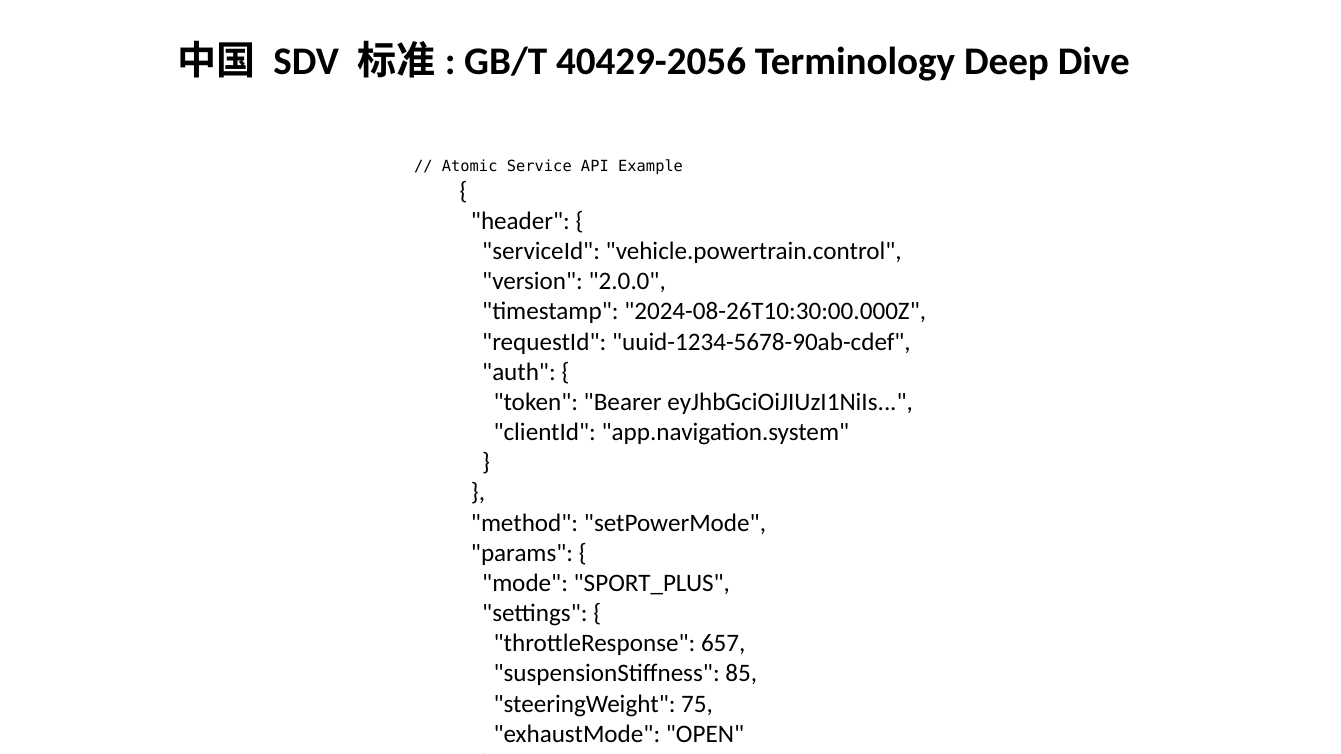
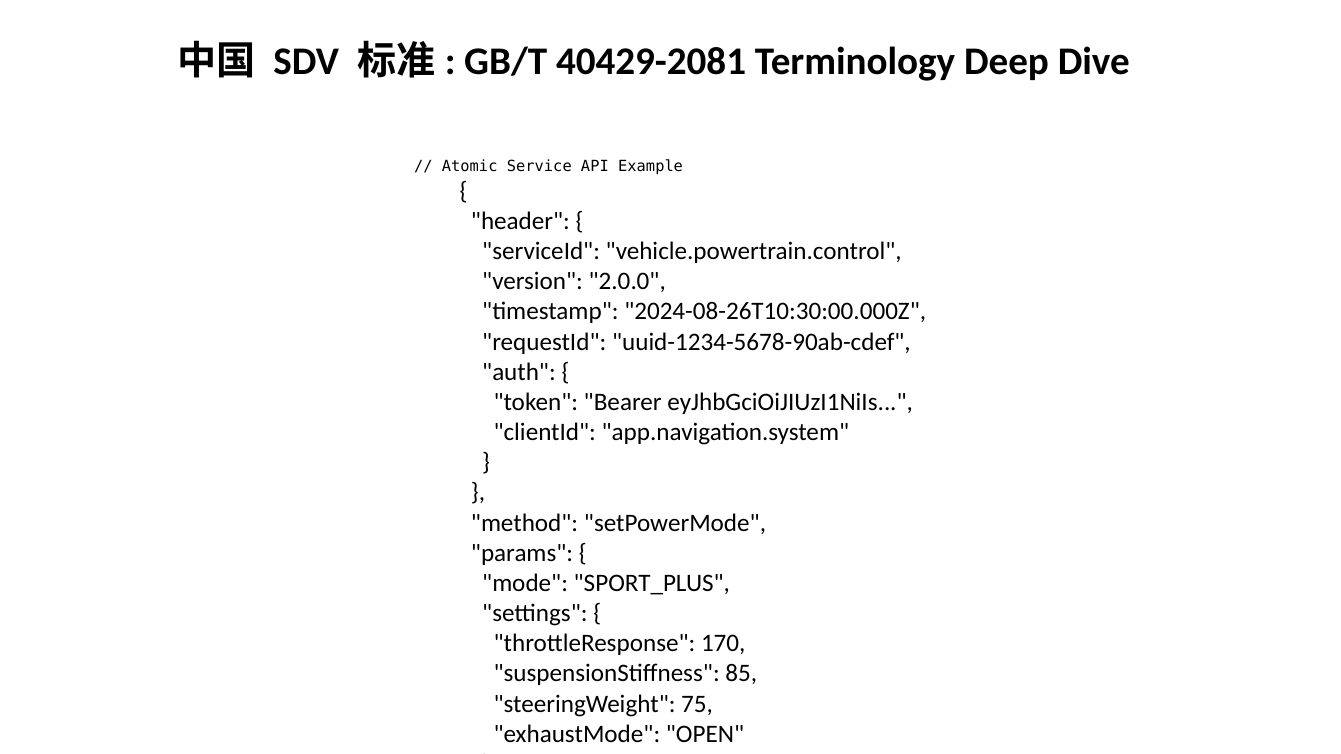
40429-2056: 40429-2056 -> 40429-2081 (651, 61)
657: 657 -> 170 (723, 644)
